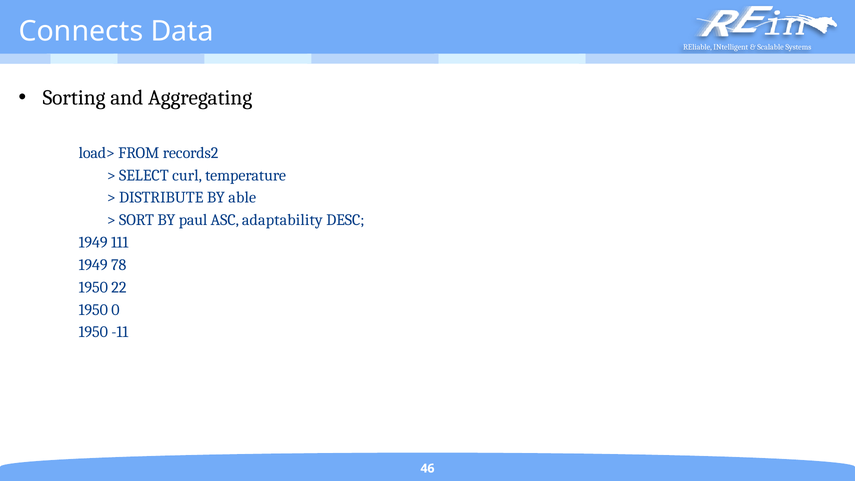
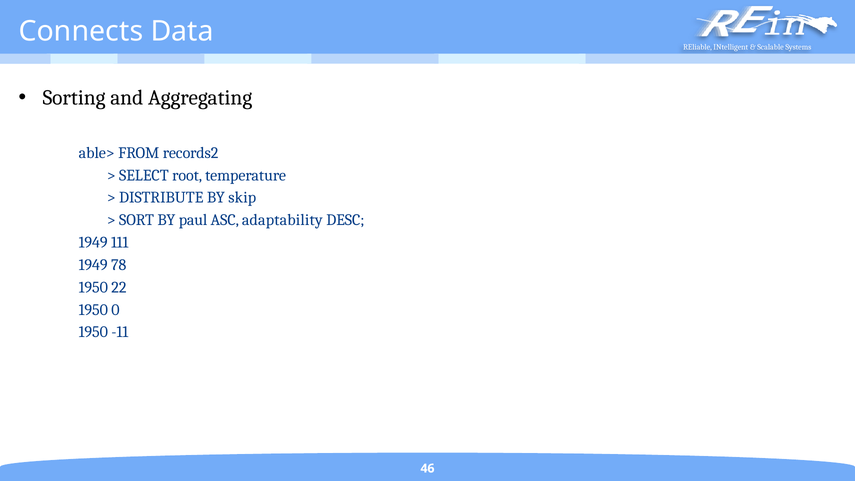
load>: load> -> able> (97, 153)
curl: curl -> root (187, 175)
able: able -> skip (242, 198)
